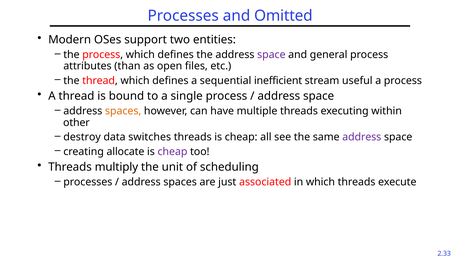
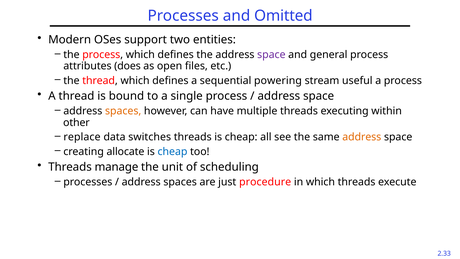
than: than -> does (128, 66)
inefficient: inefficient -> powering (278, 81)
destroy: destroy -> replace (82, 137)
address colour: purple -> orange (362, 137)
cheap colour: purple -> blue (172, 152)
multiply: multiply -> manage (116, 167)
associated: associated -> procedure (265, 182)
